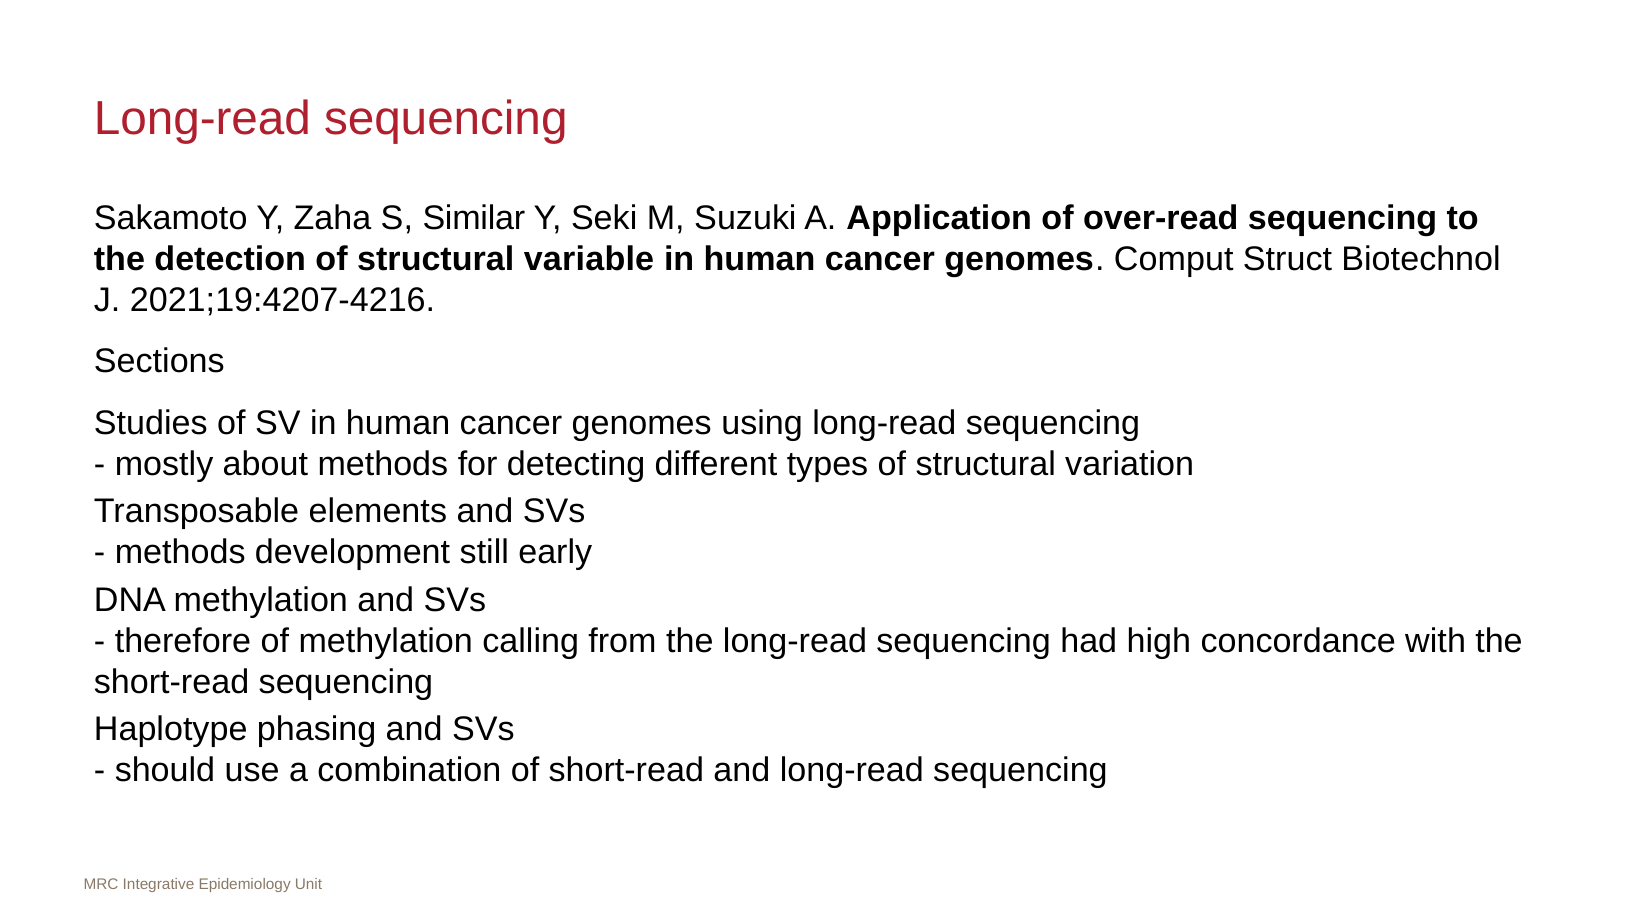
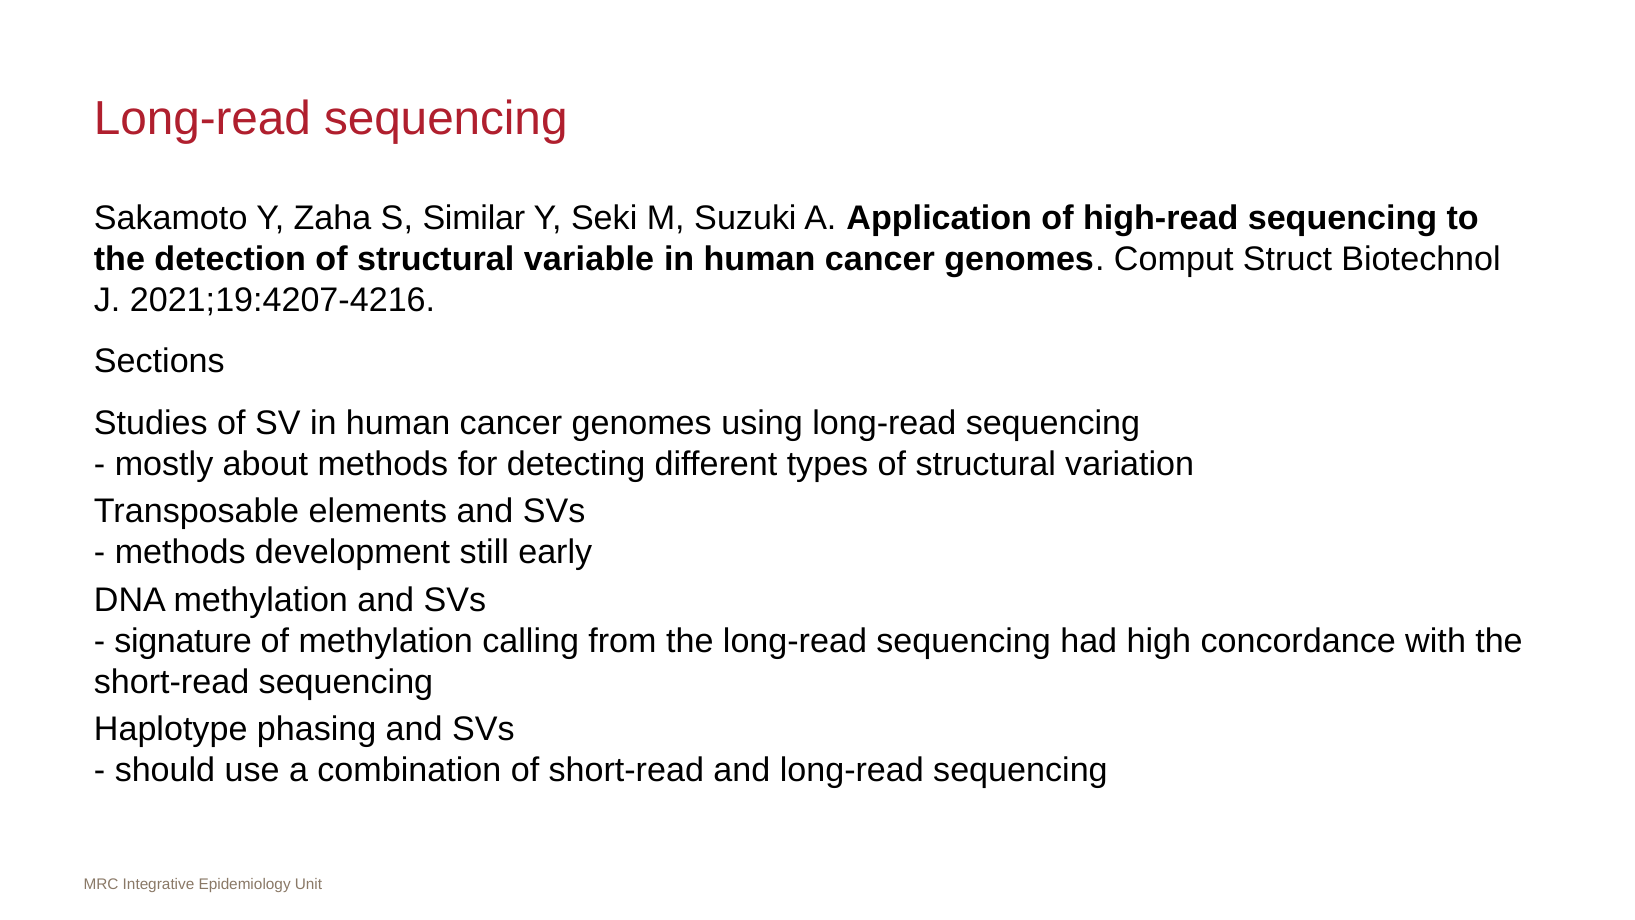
over-read: over-read -> high-read (1161, 218)
therefore: therefore -> signature (183, 641)
